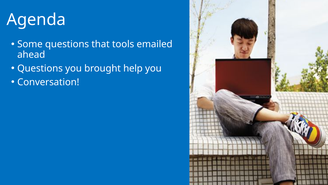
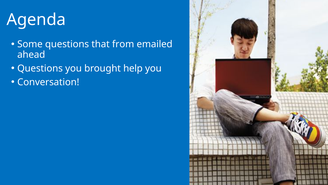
tools: tools -> from (123, 44)
